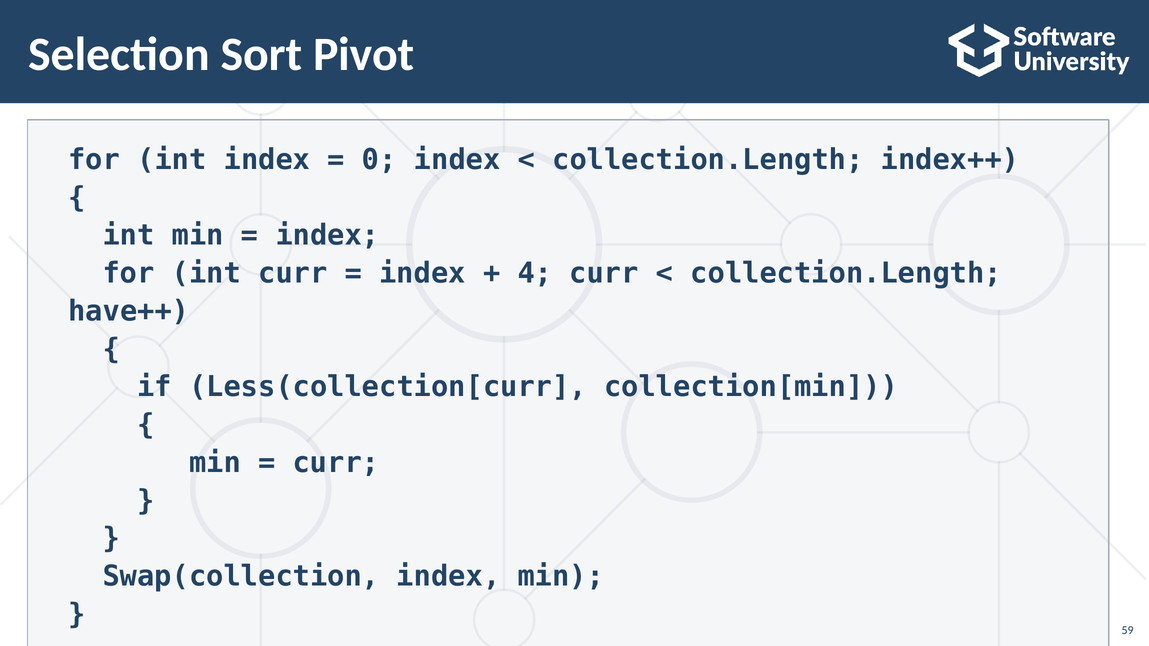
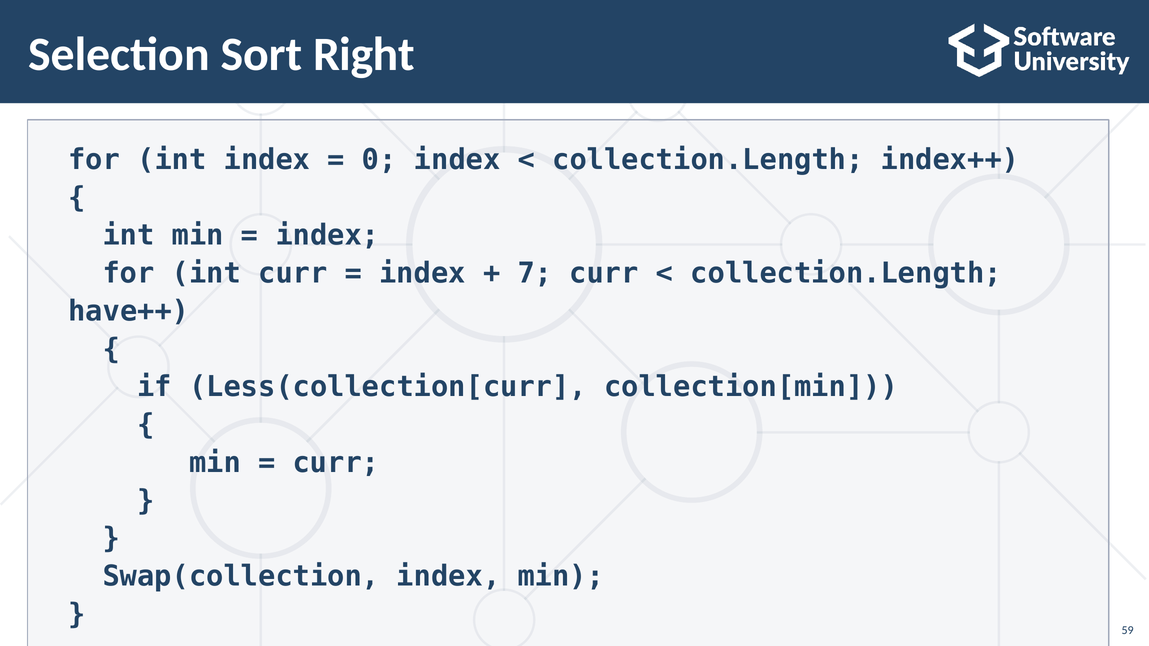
Pivot: Pivot -> Right (364, 54)
4: 4 -> 7 (535, 274)
